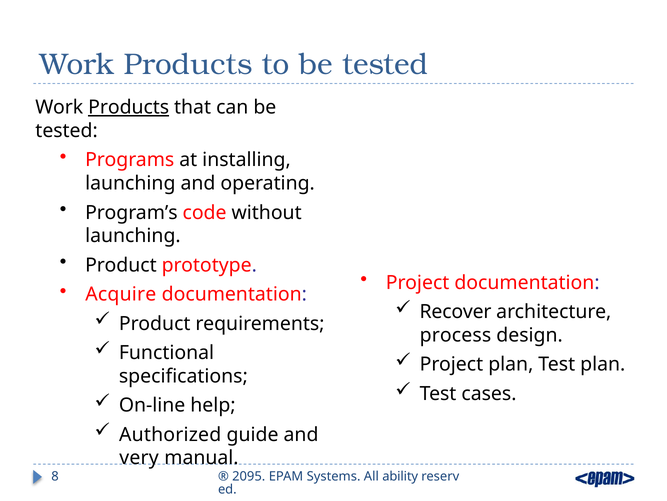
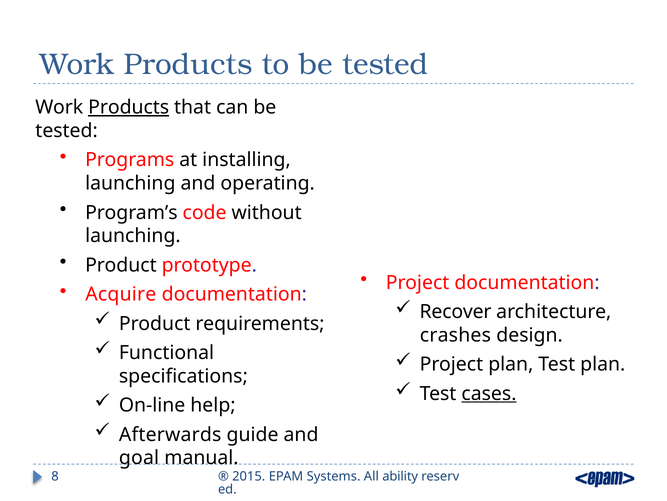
process: process -> crashes (455, 335)
cases underline: none -> present (489, 393)
Authorized: Authorized -> Afterwards (170, 434)
very: very -> goal (139, 457)
2095: 2095 -> 2015 (249, 476)
